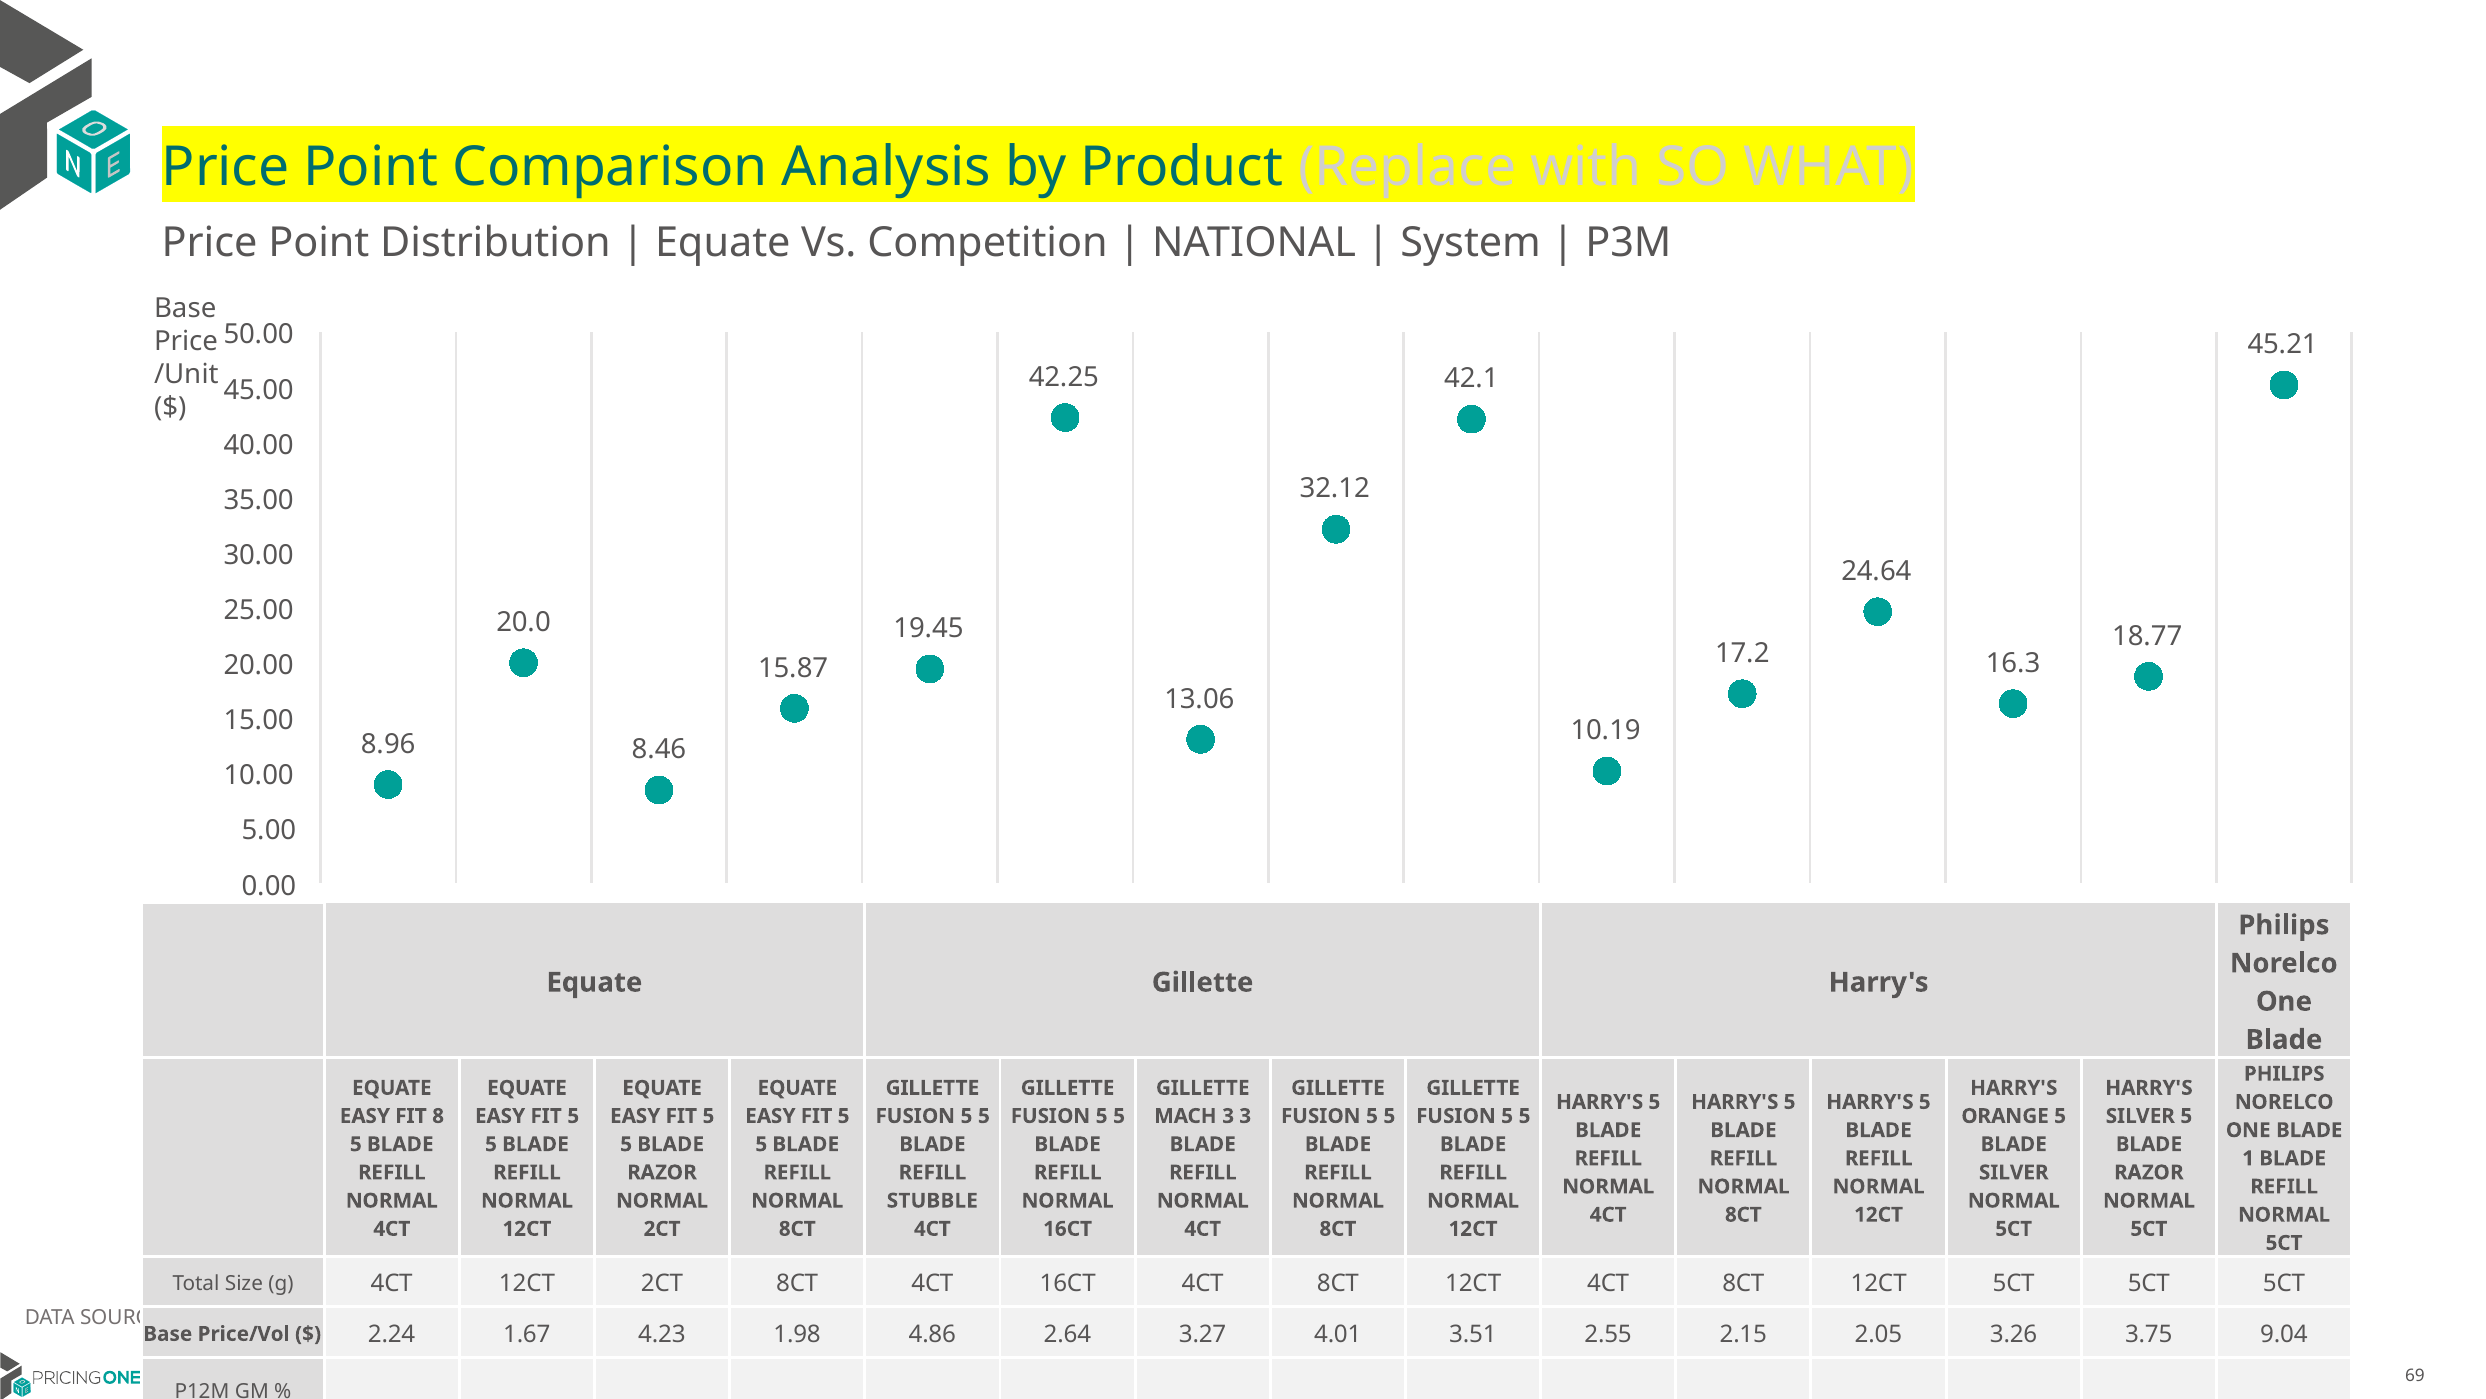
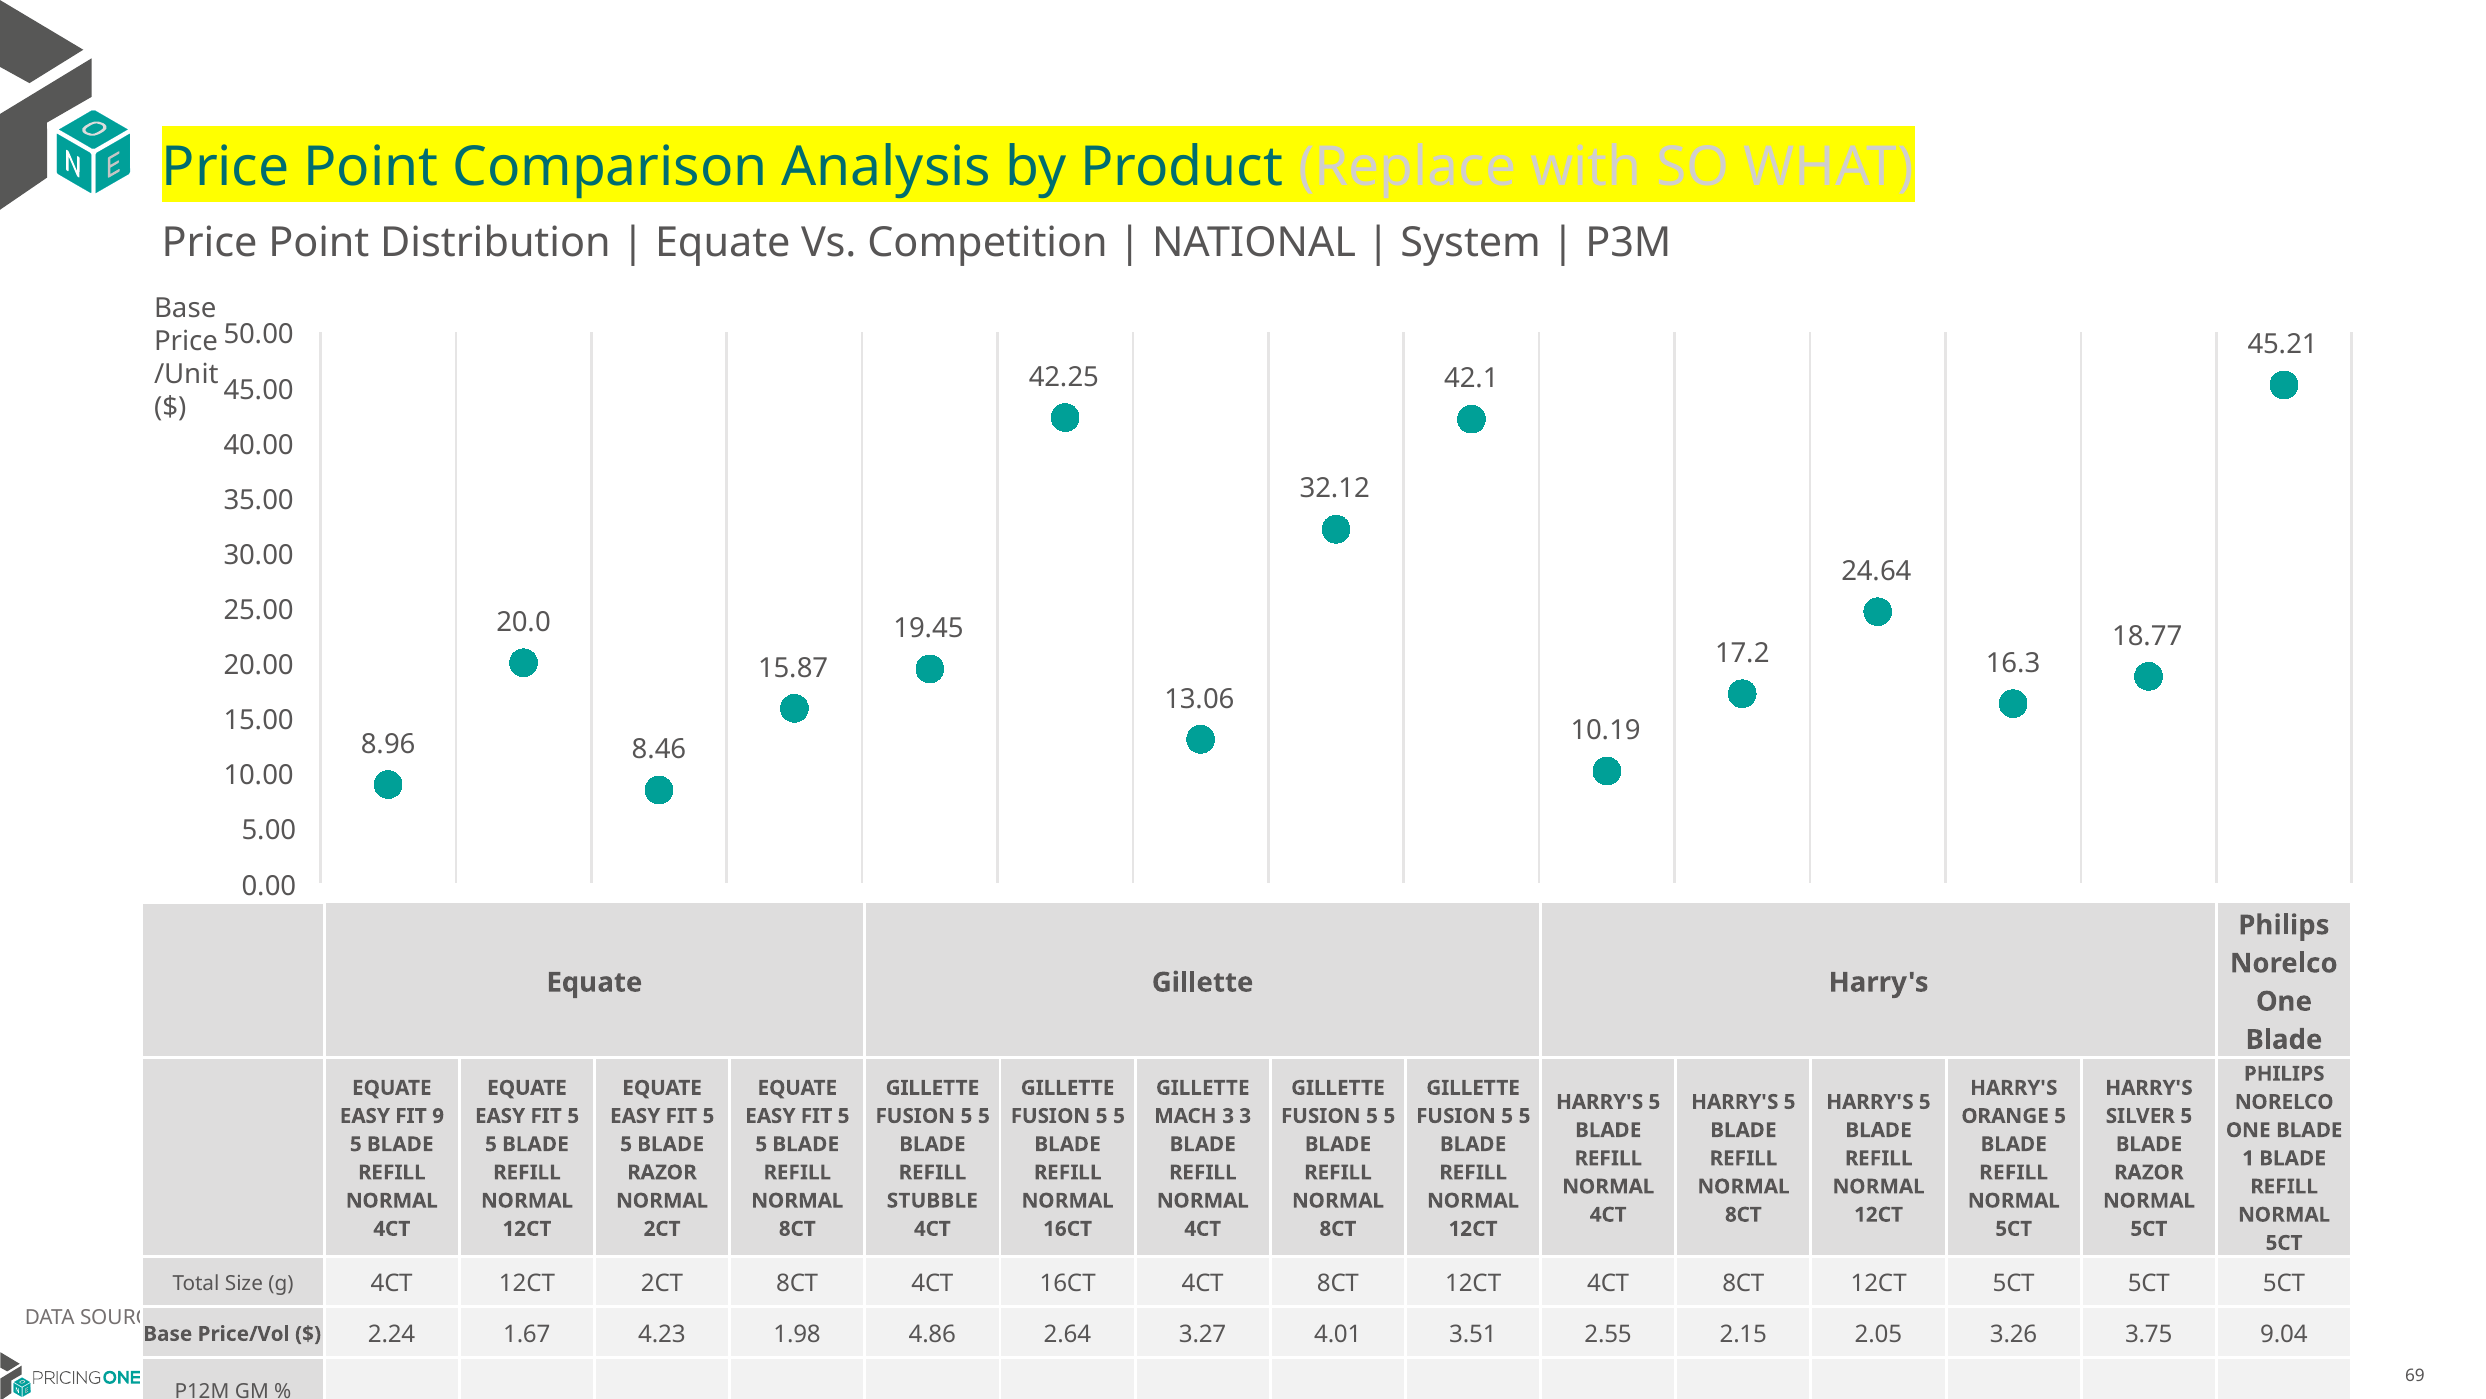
8: 8 -> 9 (438, 1116)
SILVER: SILVER -> REFILL (2014, 1172)
